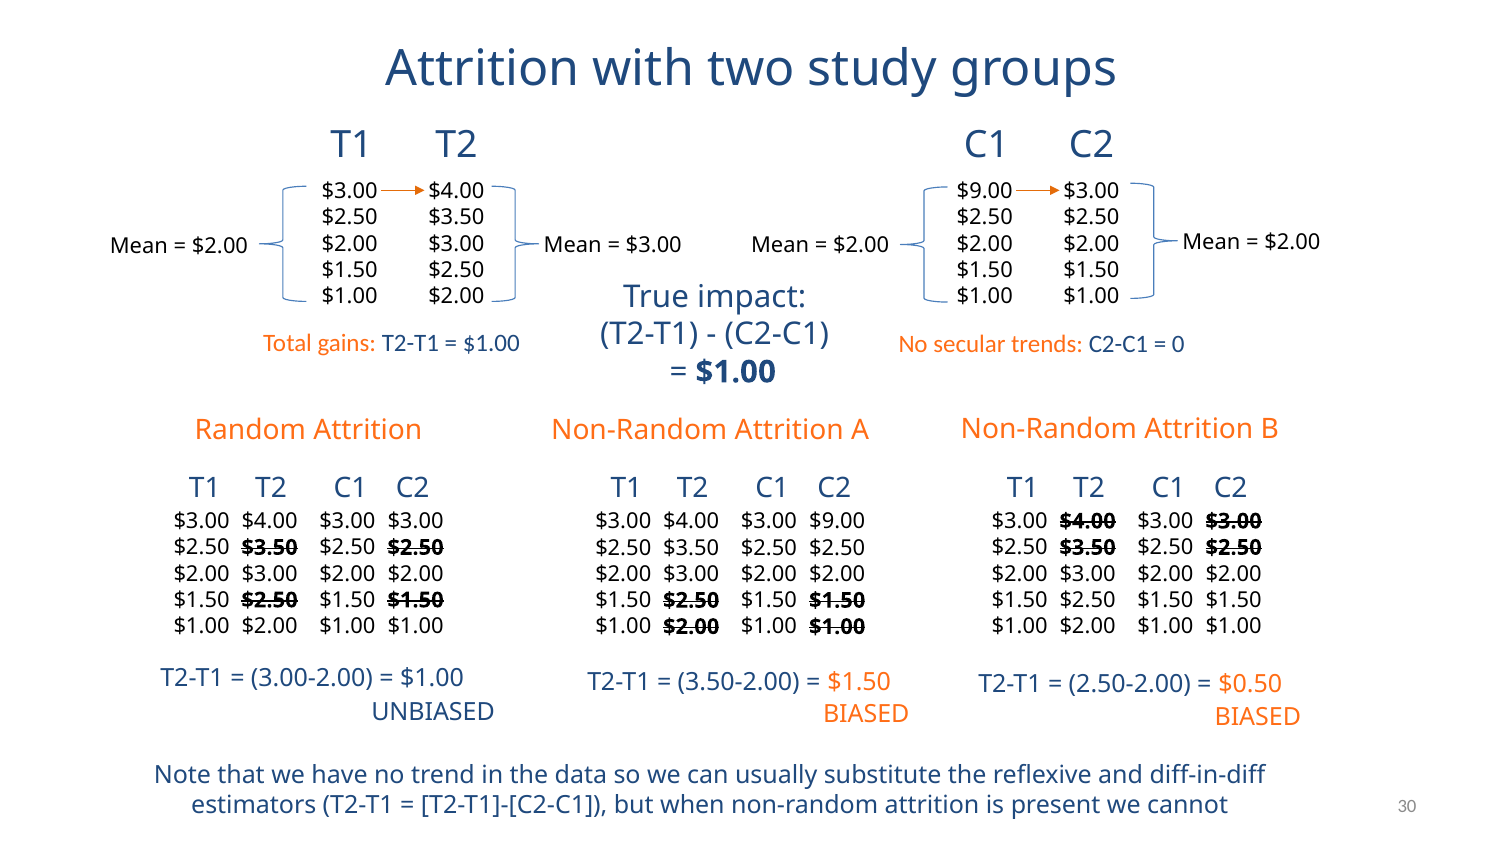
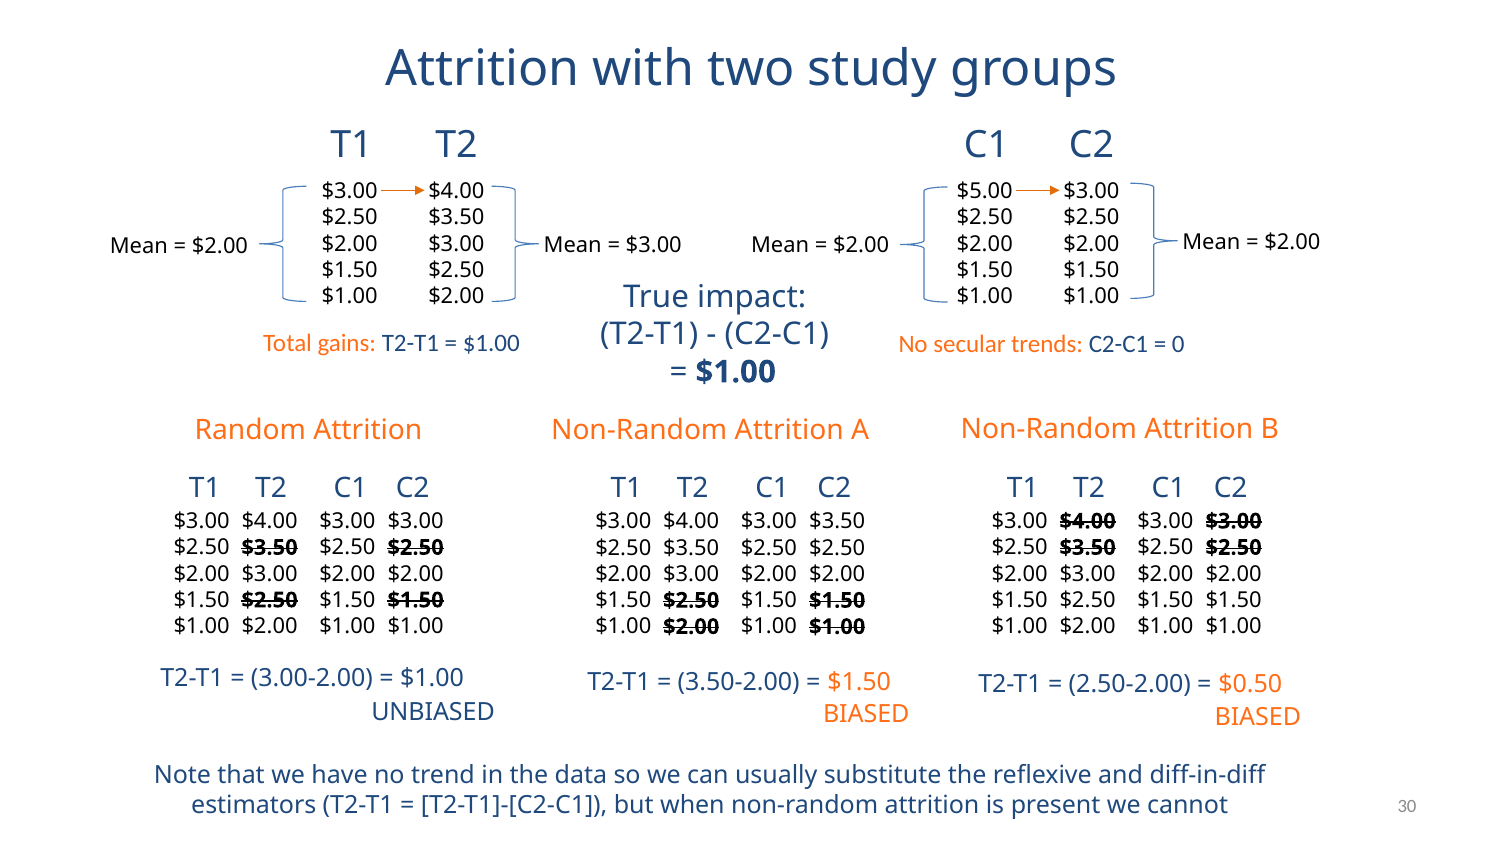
$9.00: $9.00 -> $5.00 (985, 192)
$9.00: $9.00 -> $3.50 (837, 522)
